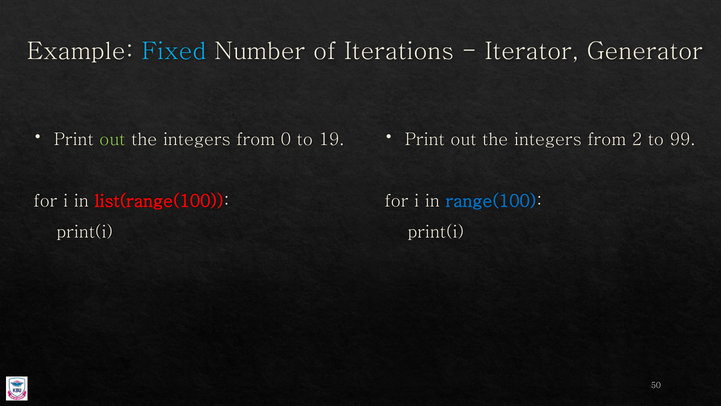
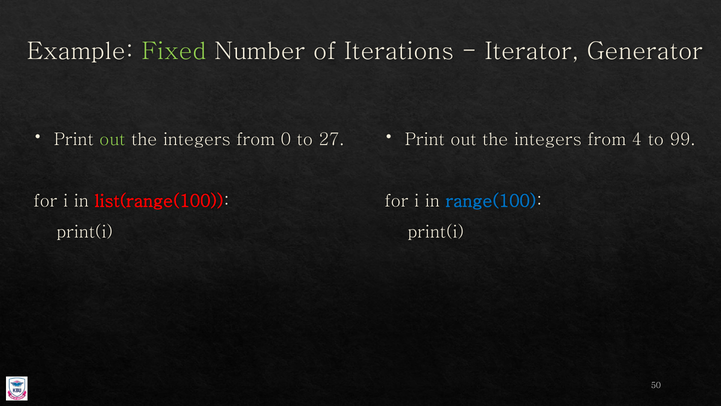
Fixed colour: light blue -> light green (174, 51)
19: 19 -> 27 (332, 139)
2: 2 -> 4 (637, 139)
